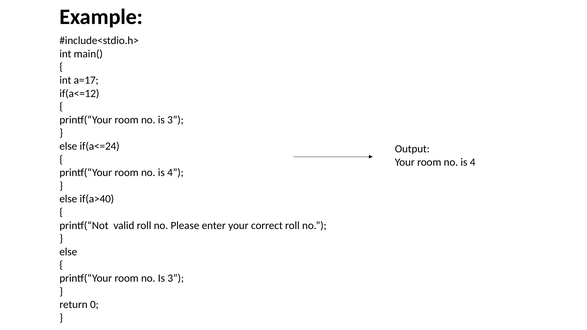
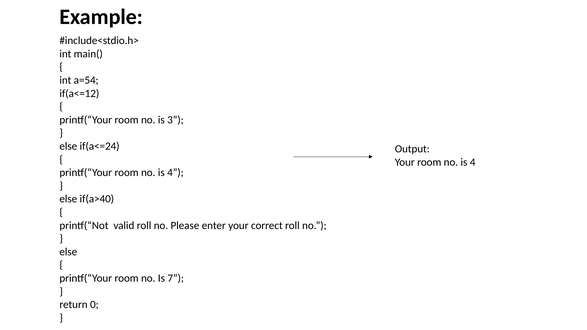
a=17: a=17 -> a=54 (86, 80)
3: 3 -> 7 (176, 278)
